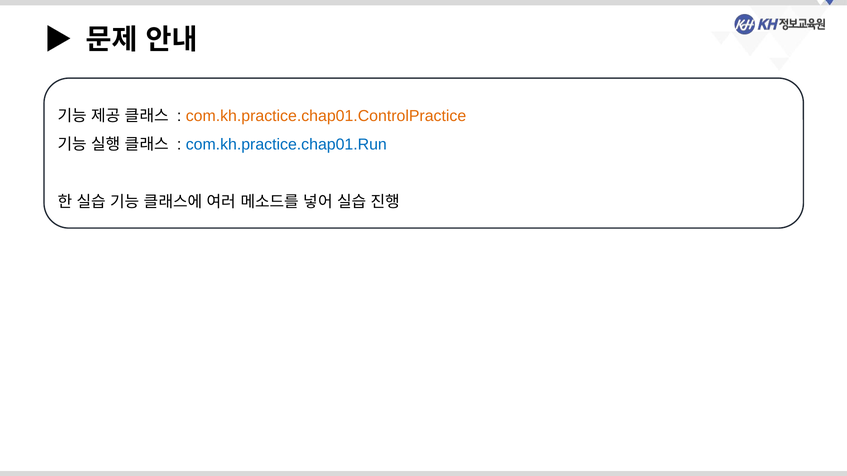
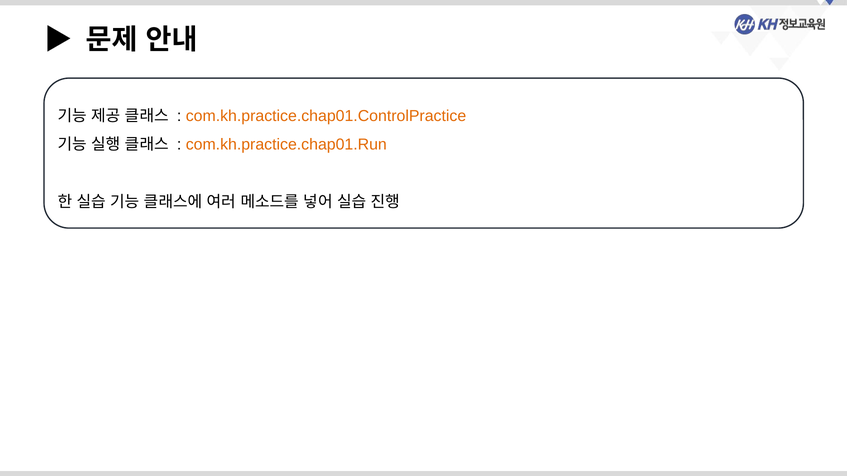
com.kh.practice.chap01.Run colour: blue -> orange (286, 145)
